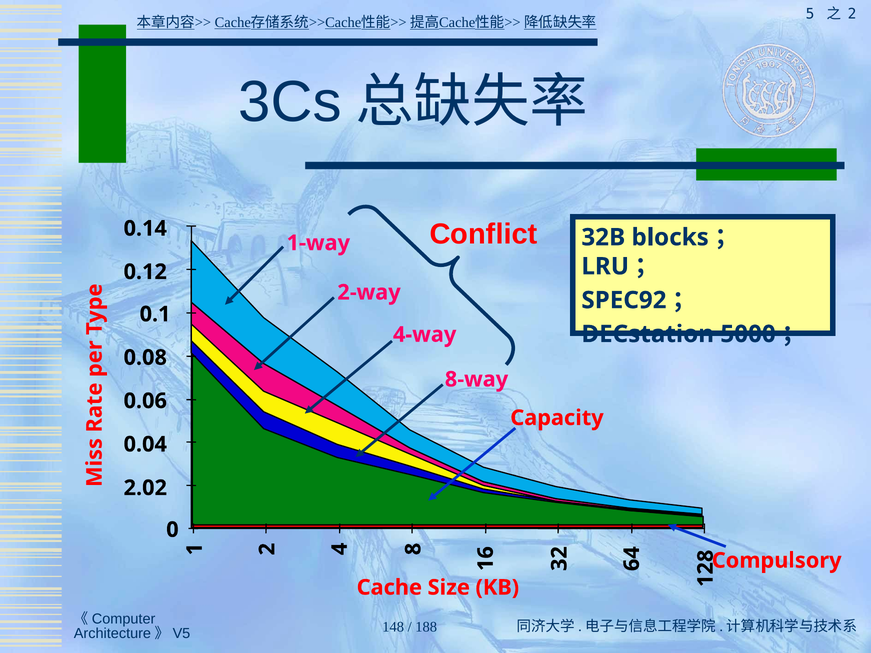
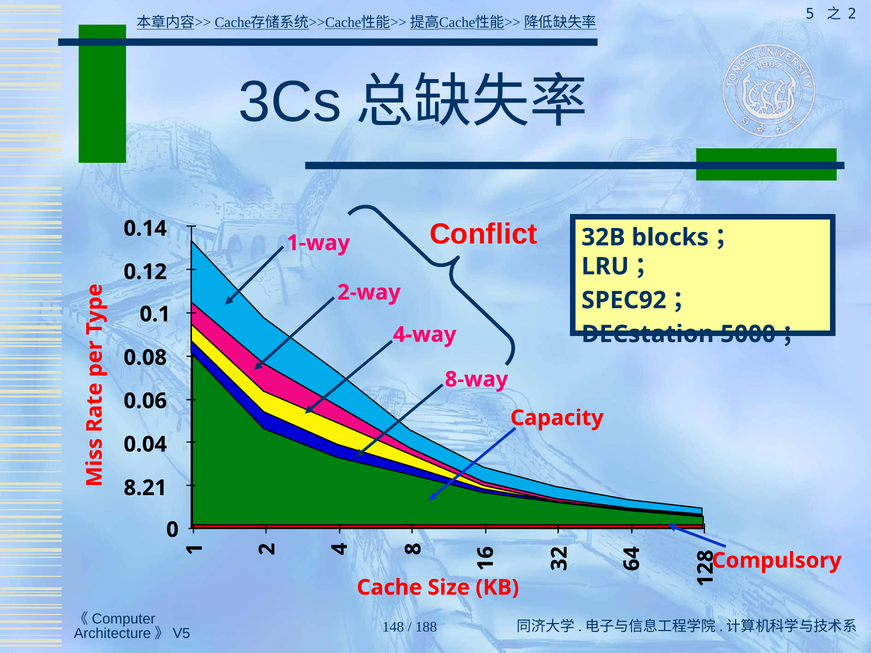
2.02: 2.02 -> 8.21 (145, 488)
